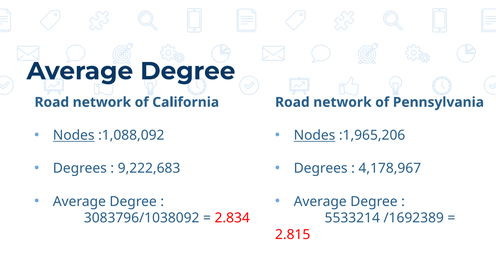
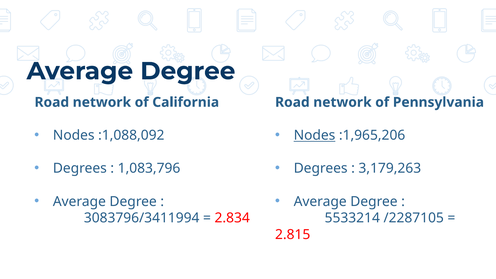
Nodes underline: present -> none (74, 135)
9,222,683: 9,222,683 -> 1,083,796 (149, 168)
4,178,967: 4,178,967 -> 3,179,263 (390, 168)
3083796/1038092: 3083796/1038092 -> 3083796/3411994 (142, 218)
/1692389: /1692389 -> /2287105 (414, 218)
